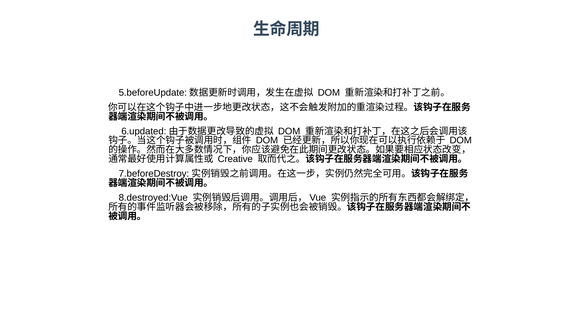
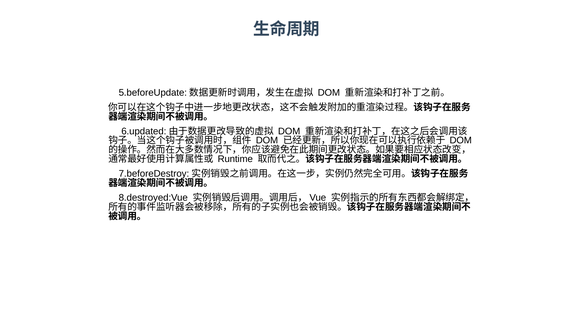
Creative: Creative -> Runtime (235, 159)
